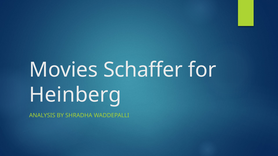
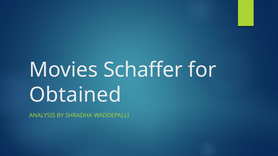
Heinberg: Heinberg -> Obtained (75, 95)
